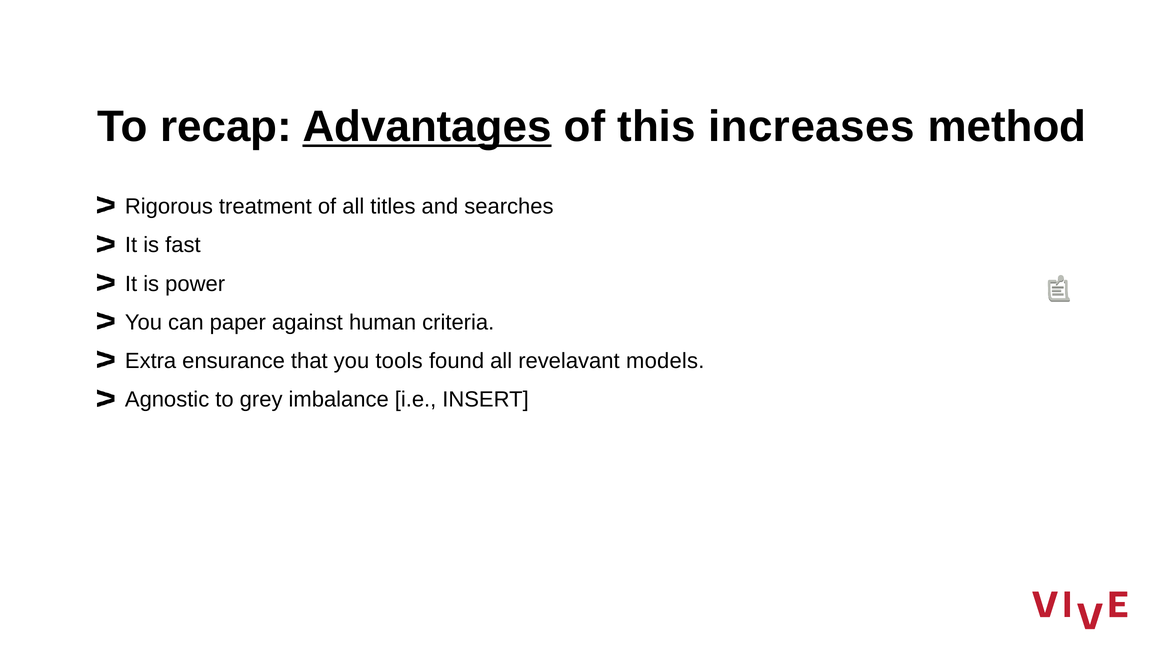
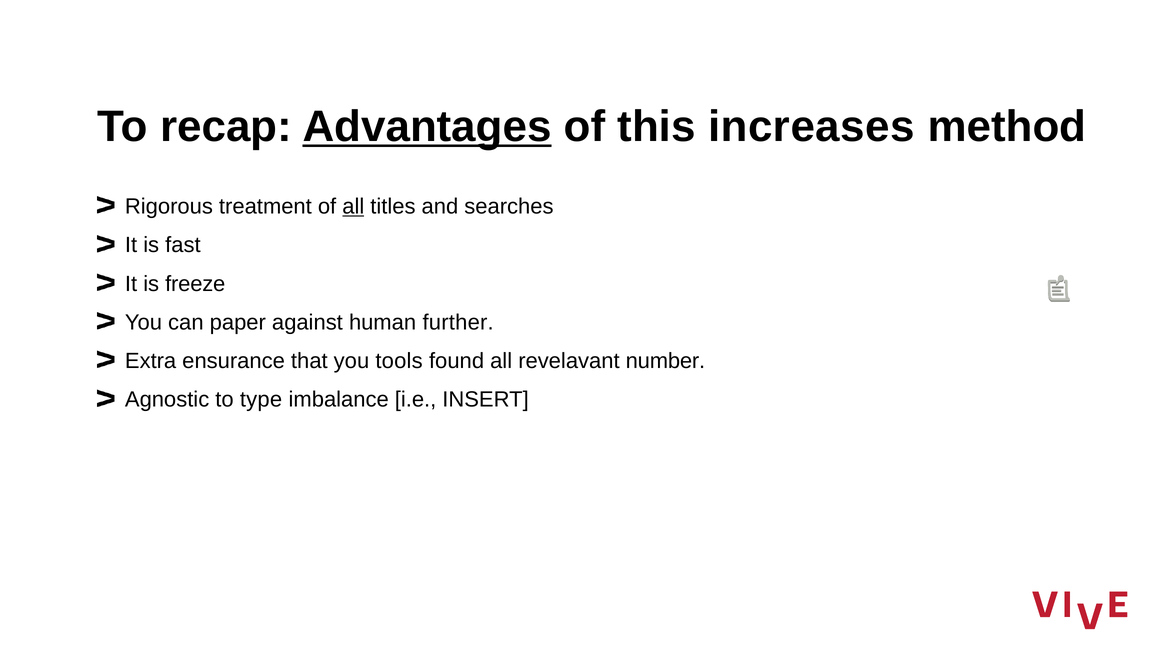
all underline: none -> present (353, 206)
power: power -> freeze (195, 284)
criteria: criteria -> further (458, 322)
models: models -> number (665, 361)
grey: grey -> type (261, 400)
